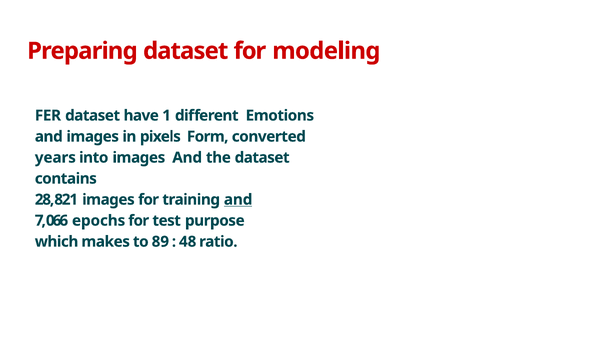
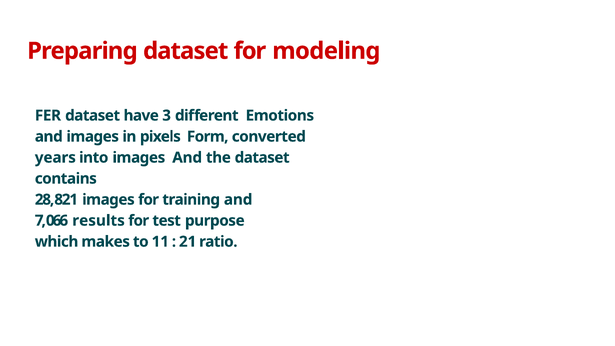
1: 1 -> 3 (167, 116)
and underline: present -> none (238, 200)
epochs: epochs -> results (99, 221)
89: 89 -> 11 (160, 242)
48: 48 -> 21 (188, 242)
